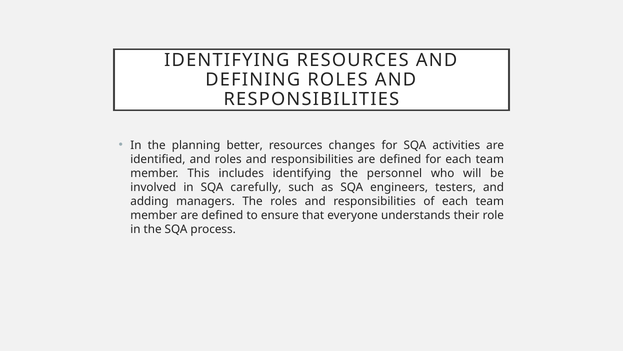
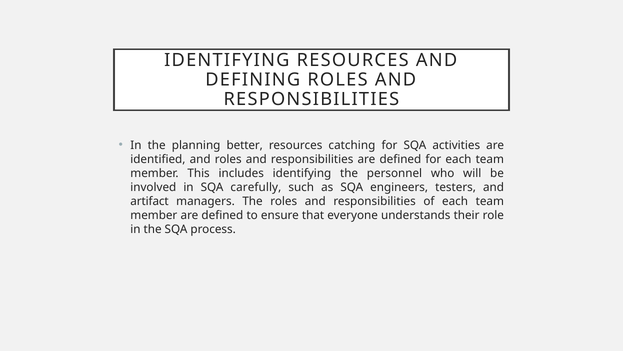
changes: changes -> catching (352, 145)
adding: adding -> artifact (150, 201)
